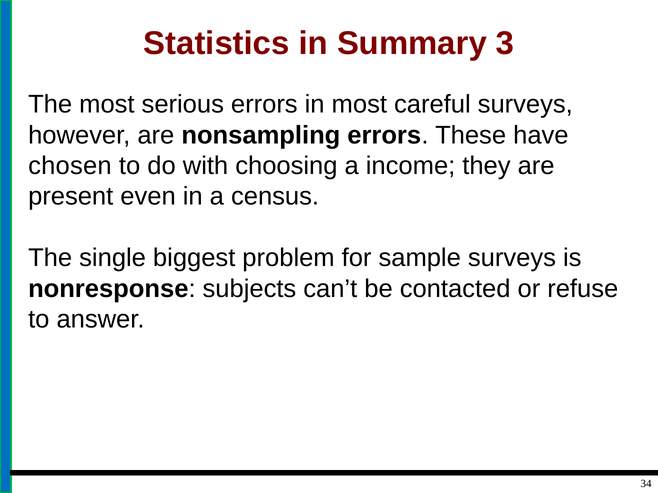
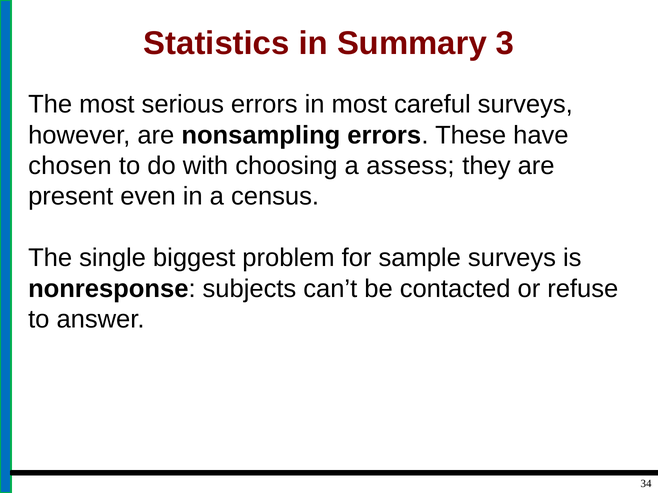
income: income -> assess (410, 166)
